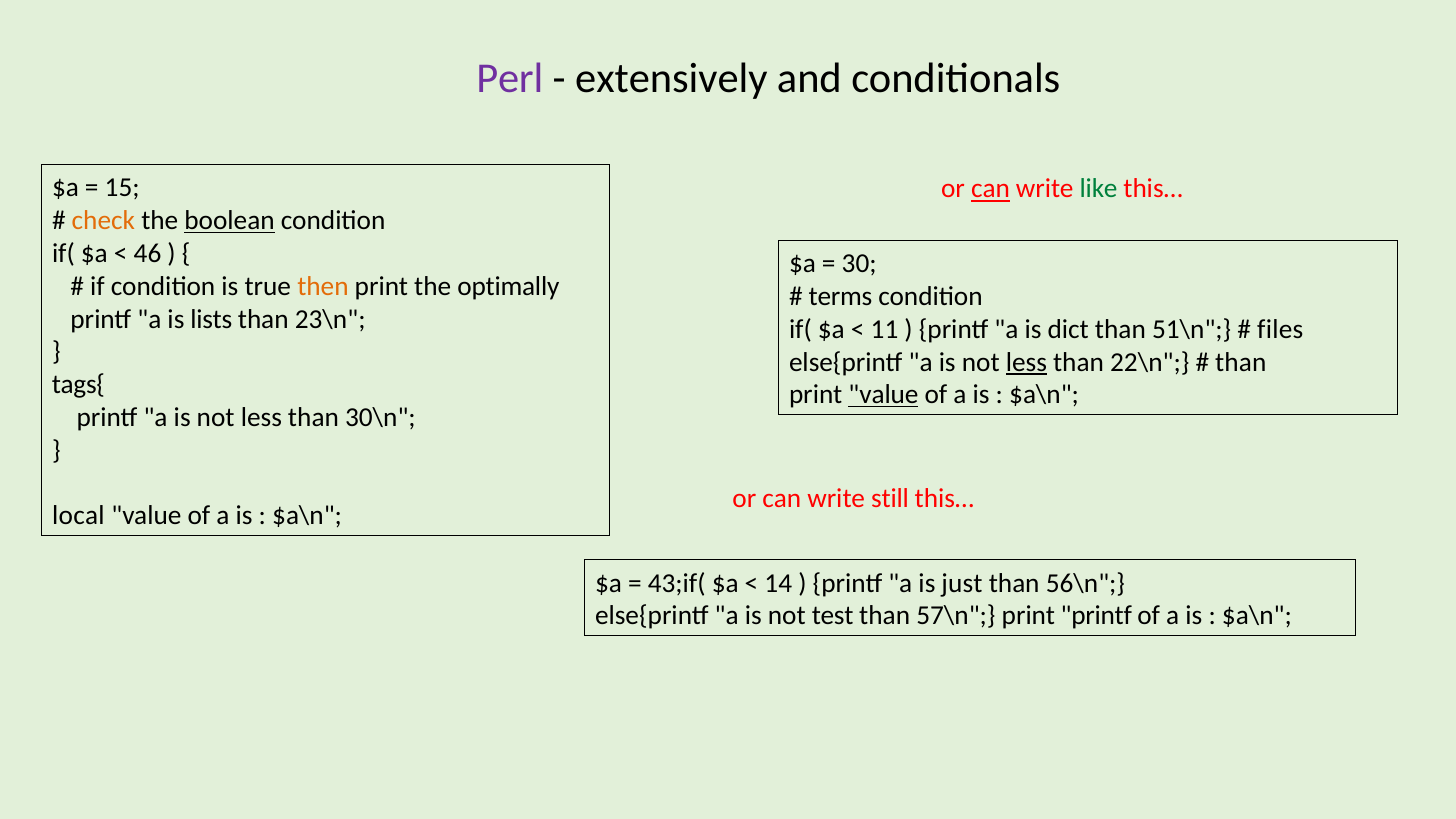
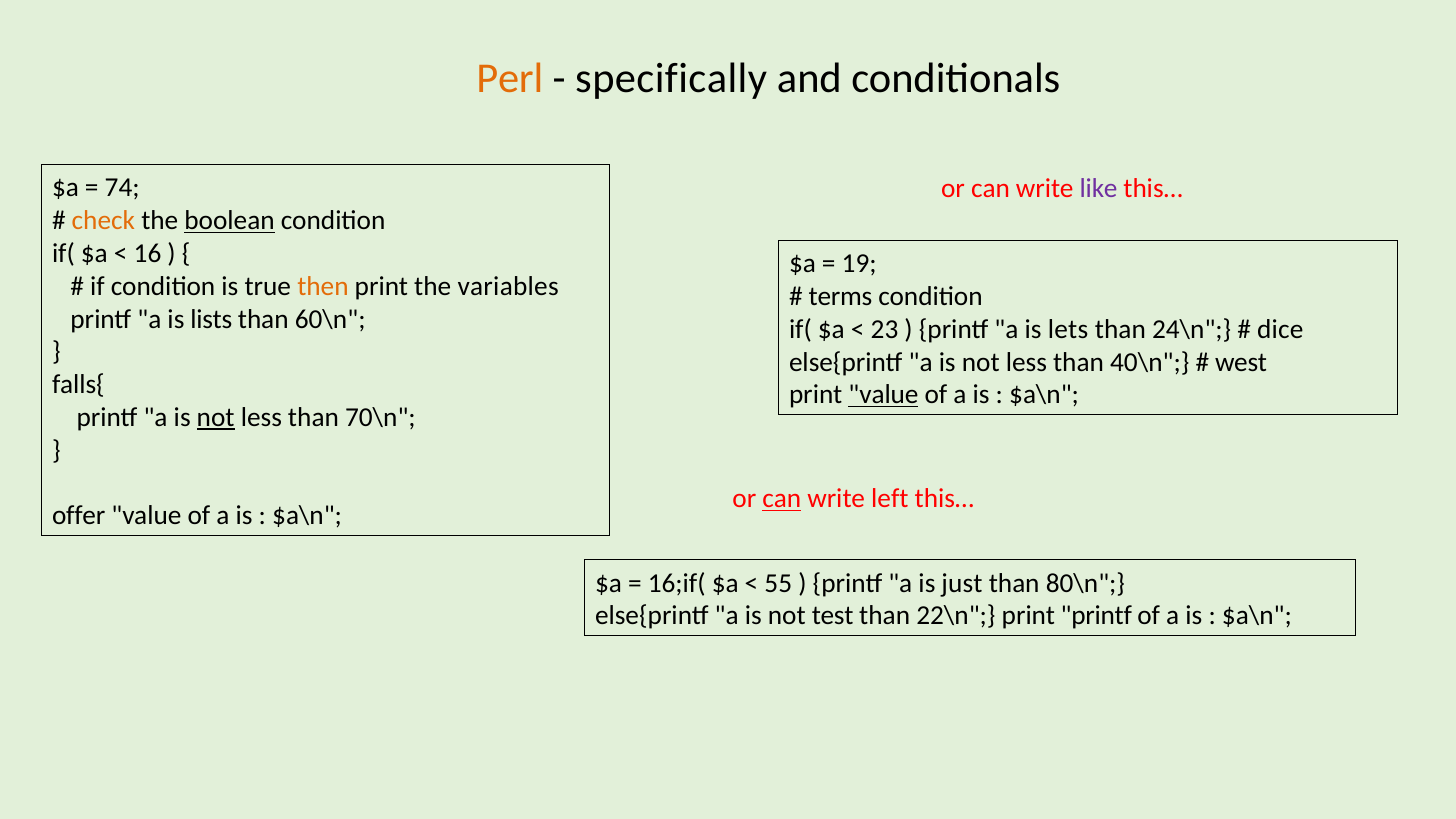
Perl colour: purple -> orange (510, 78)
extensively: extensively -> specifically (671, 78)
15: 15 -> 74 (122, 188)
can underline: present -> none (990, 189)
like colour: green -> purple (1099, 189)
46: 46 -> 16 (148, 253)
30: 30 -> 19 (859, 264)
optimally: optimally -> variables (508, 286)
23\n: 23\n -> 60\n (330, 319)
11: 11 -> 23 (885, 329)
dict: dict -> lets (1068, 329)
51\n: 51\n -> 24\n (1192, 329)
files: files -> dice (1280, 329)
less underline: present -> none (1026, 362)
22\n: 22\n -> 40\n (1150, 362)
than: than -> west (1241, 362)
tags{: tags{ -> falls{ (78, 385)
not underline: none -> present (216, 417)
30\n: 30\n -> 70\n (380, 417)
can underline: none -> present (782, 499)
still: still -> left (890, 499)
local: local -> offer (79, 516)
43;if(: 43;if( -> 16;if( (677, 583)
14: 14 -> 55 (778, 583)
56\n: 56\n -> 80\n (1085, 583)
57\n: 57\n -> 22\n (956, 616)
